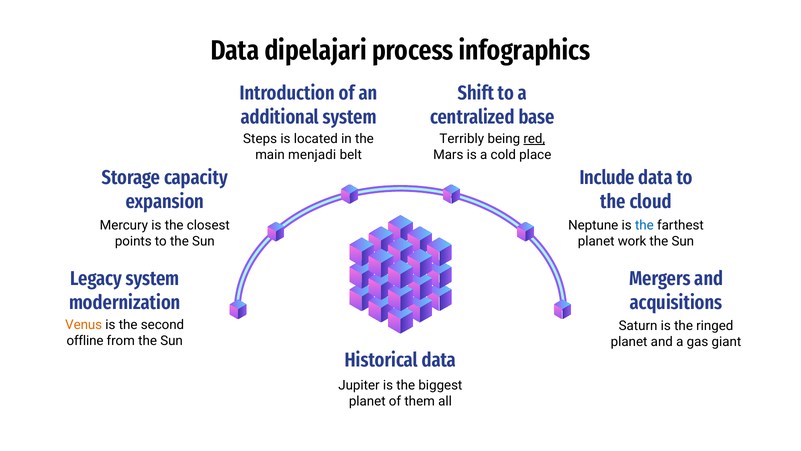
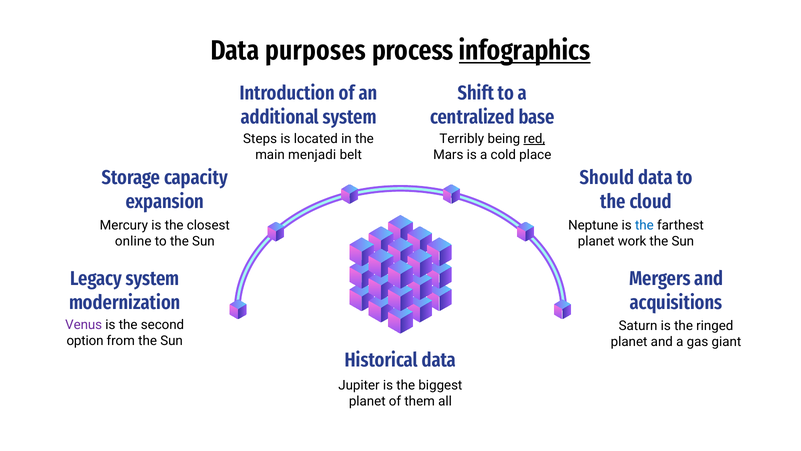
dipelajari: dipelajari -> purposes (316, 51)
infographics underline: none -> present (525, 51)
Include: Include -> Should (607, 178)
points: points -> online (133, 241)
Venus colour: orange -> purple (84, 324)
offline: offline -> option (85, 340)
